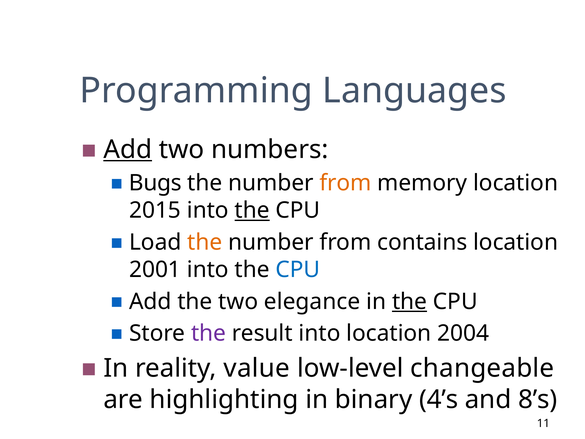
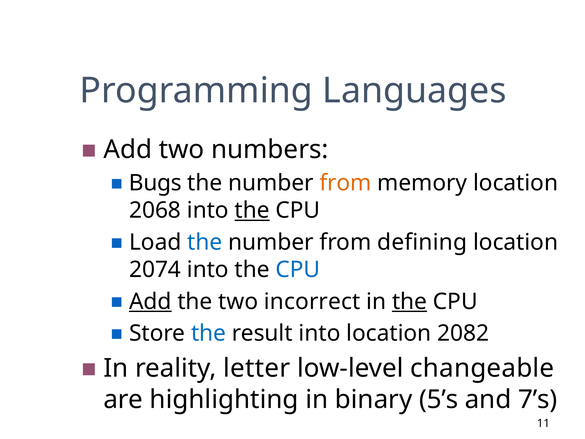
Add underline: present -> none (128, 149)
2015: 2015 -> 2068 (155, 210)
the colour: orange -> blue (205, 242)
contains: contains -> defining (422, 242)
2001: 2001 -> 2074 (155, 270)
Add underline: none -> present (150, 301)
elegance: elegance -> incorrect (312, 301)
the colour: purple -> blue (209, 333)
2004: 2004 -> 2082 (463, 333)
value: value -> letter (257, 368)
4’s: 4’s -> 5’s (439, 399)
8’s: 8’s -> 7’s (538, 399)
